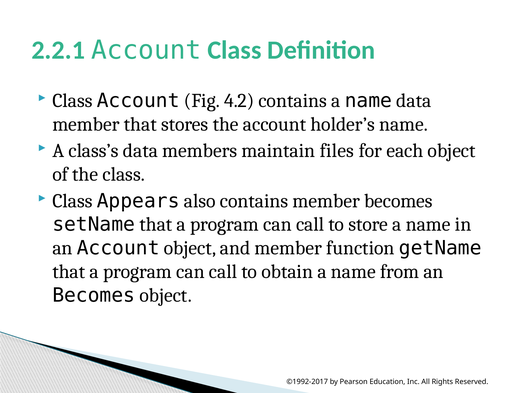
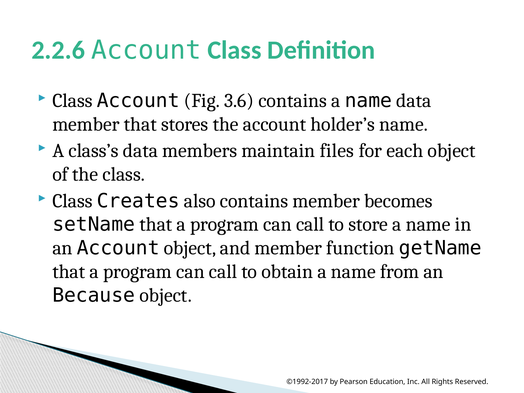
2.2.1: 2.2.1 -> 2.2.6 (58, 50)
4.2: 4.2 -> 3.6 (239, 101)
Appears: Appears -> Creates (138, 201)
Becomes: Becomes -> Because (94, 295)
